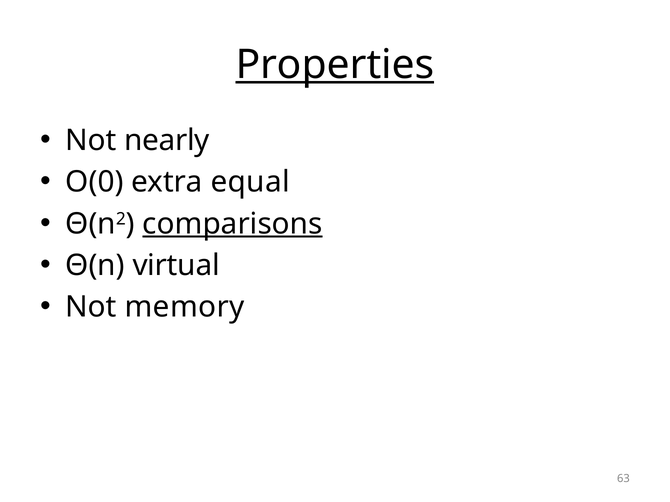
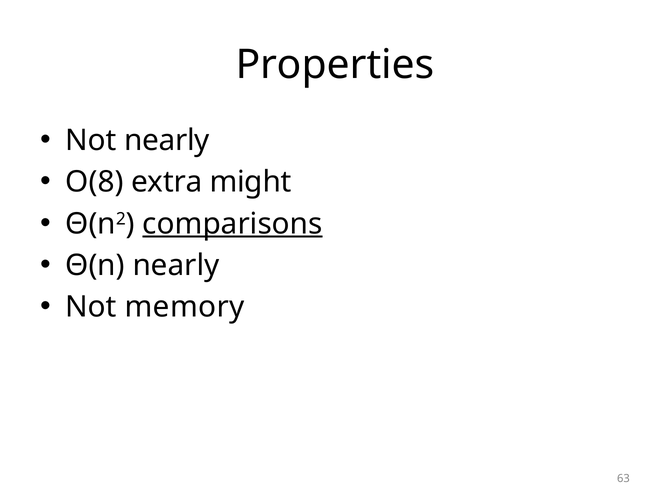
Properties underline: present -> none (335, 65)
O(0: O(0 -> O(8 (94, 182)
equal: equal -> might (250, 182)
Θ(n virtual: virtual -> nearly (176, 266)
